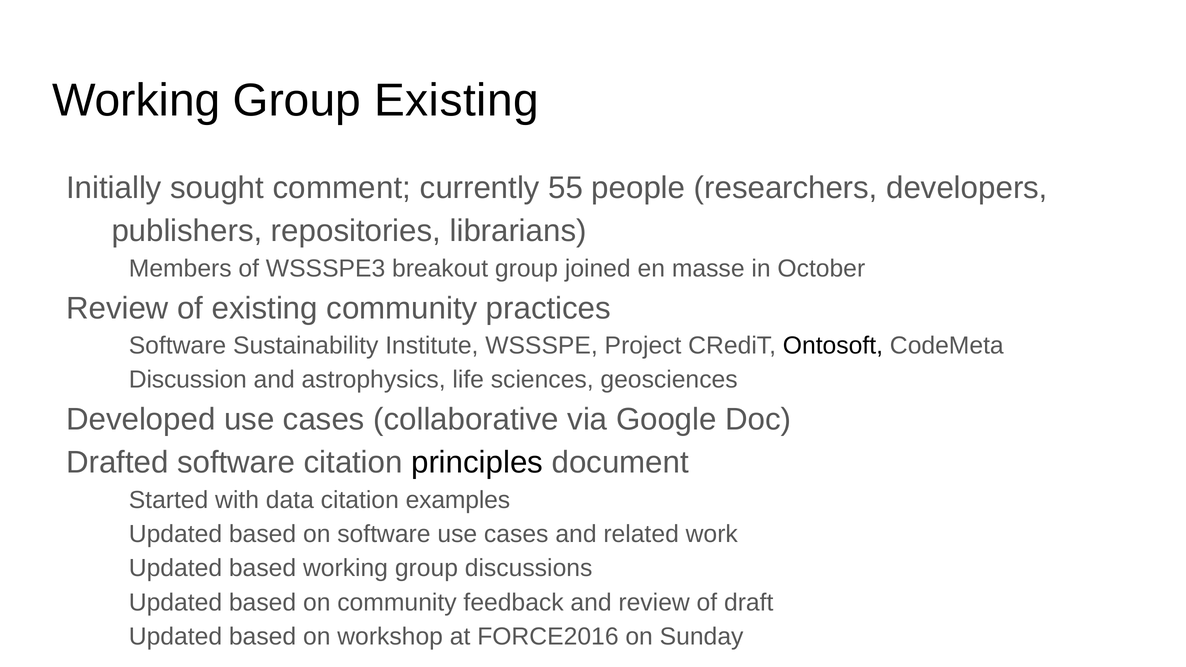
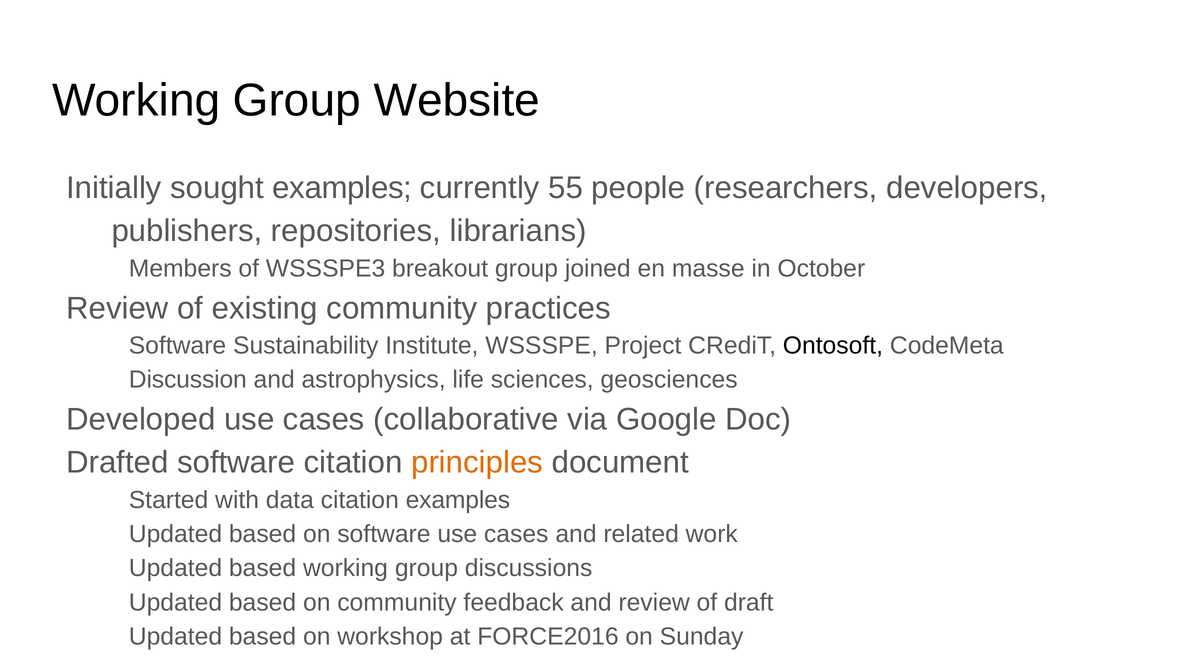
Group Existing: Existing -> Website (457, 100)
sought comment: comment -> examples (342, 188)
principles colour: black -> orange (477, 463)
